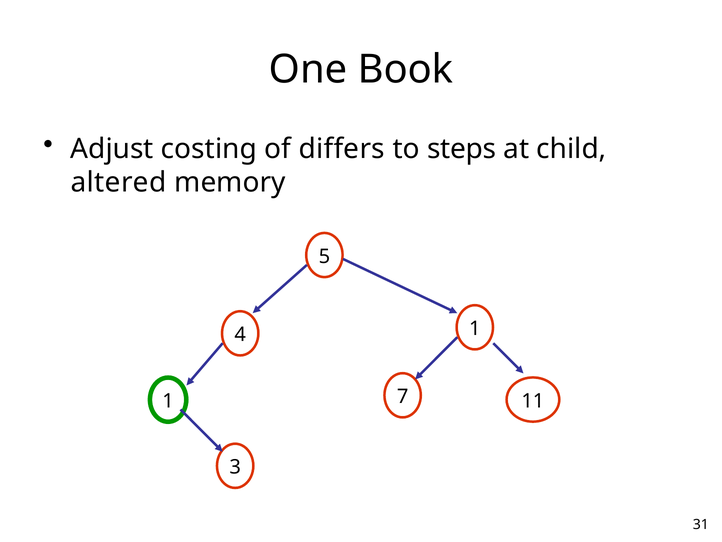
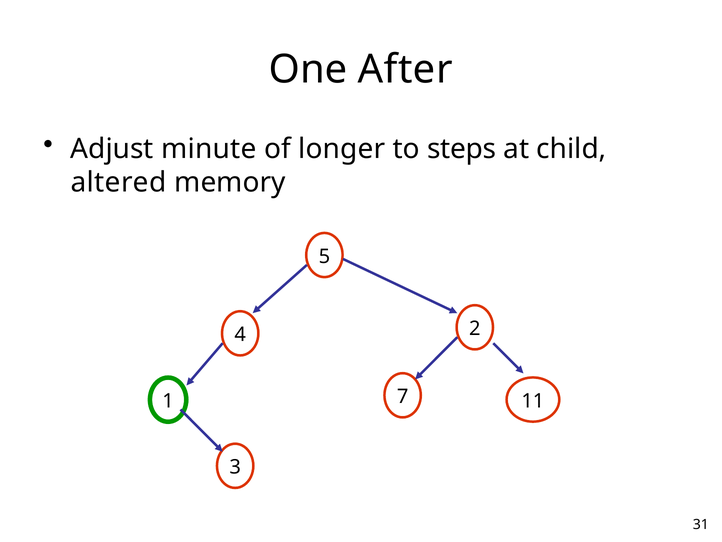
Book: Book -> After (405, 70)
costing: costing -> minute (209, 149)
differs: differs -> longer (342, 149)
4 1: 1 -> 2 (475, 328)
